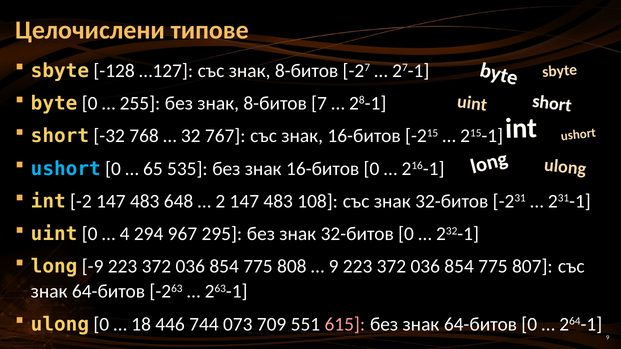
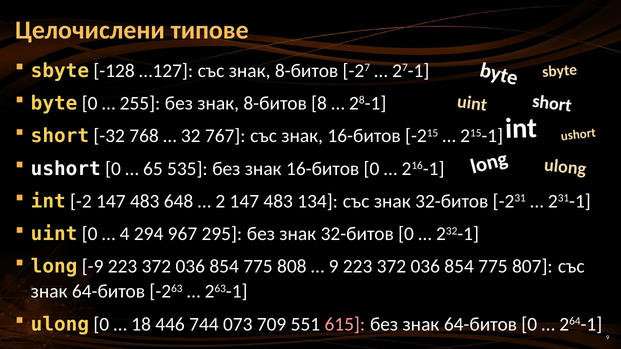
7: 7 -> 8 (319, 103)
ushort colour: light blue -> white (66, 169)
108: 108 -> 134 (318, 202)
